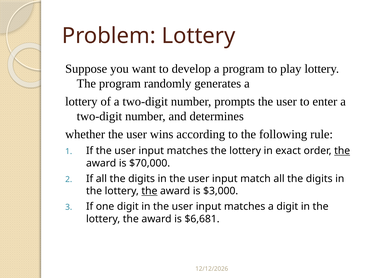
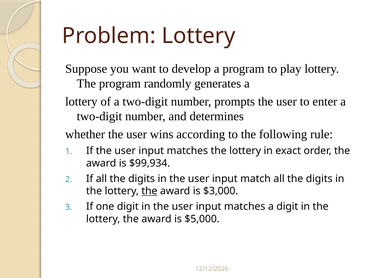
the underline: present -> none (342, 151)
$70,000: $70,000 -> $99,934 (150, 163)
$6,681: $6,681 -> $5,000 (202, 219)
